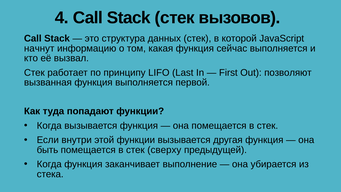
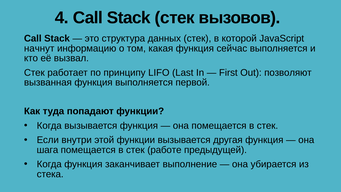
быть: быть -> шага (47, 150)
сверху: сверху -> работе (164, 150)
